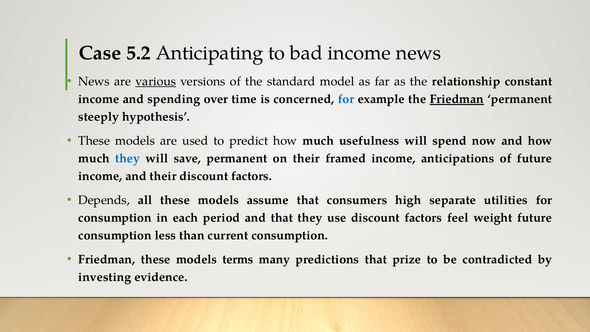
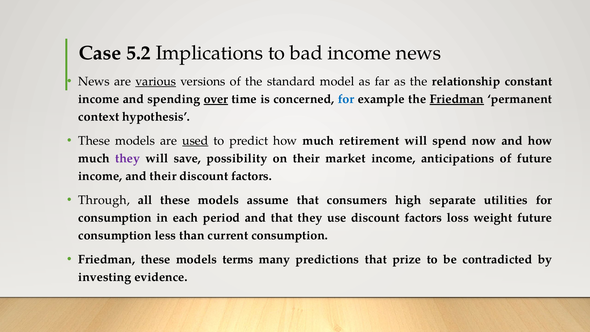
Anticipating: Anticipating -> Implications (209, 53)
over underline: none -> present (216, 99)
steeply: steeply -> context (99, 117)
used underline: none -> present (195, 141)
usefulness: usefulness -> retirement (369, 141)
they colour: blue -> purple (128, 158)
save permanent: permanent -> possibility (237, 158)
framed: framed -> market (346, 158)
Depends: Depends -> Through (104, 200)
feel: feel -> loss (458, 218)
